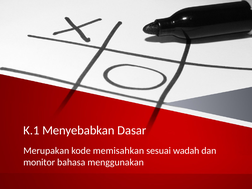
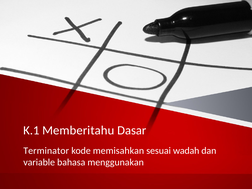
Menyebabkan: Menyebabkan -> Memberitahu (78, 130)
Merupakan: Merupakan -> Terminator (46, 151)
monitor: monitor -> variable (39, 162)
